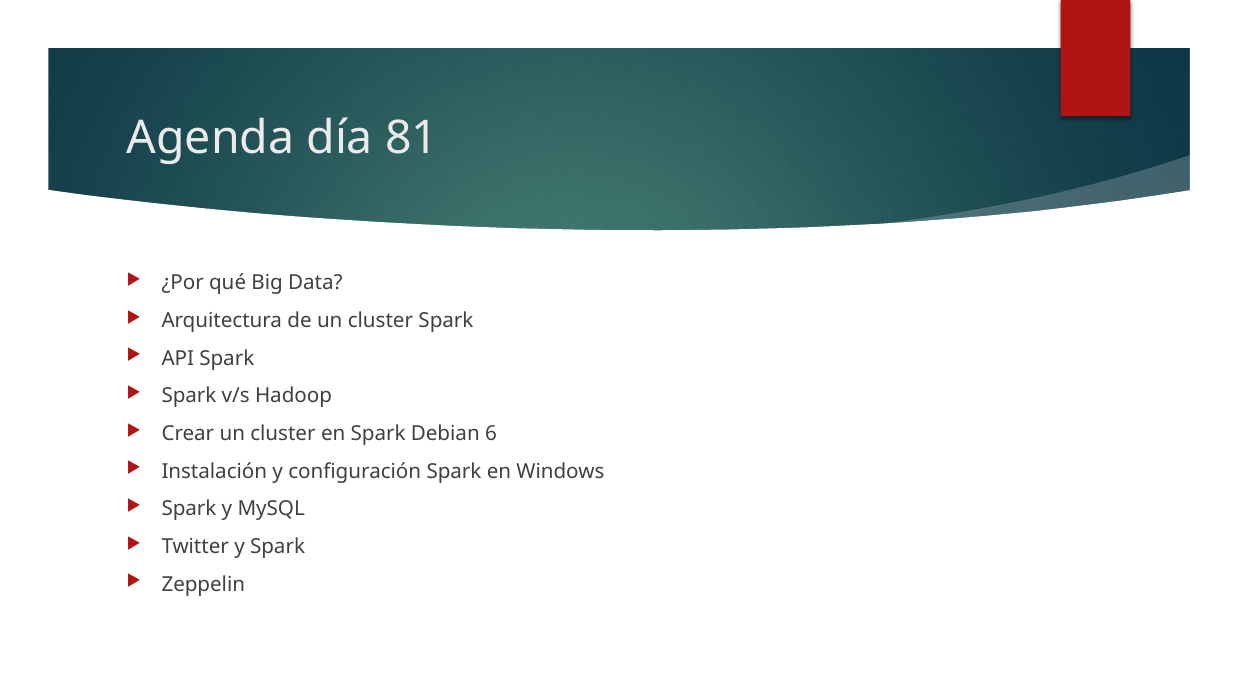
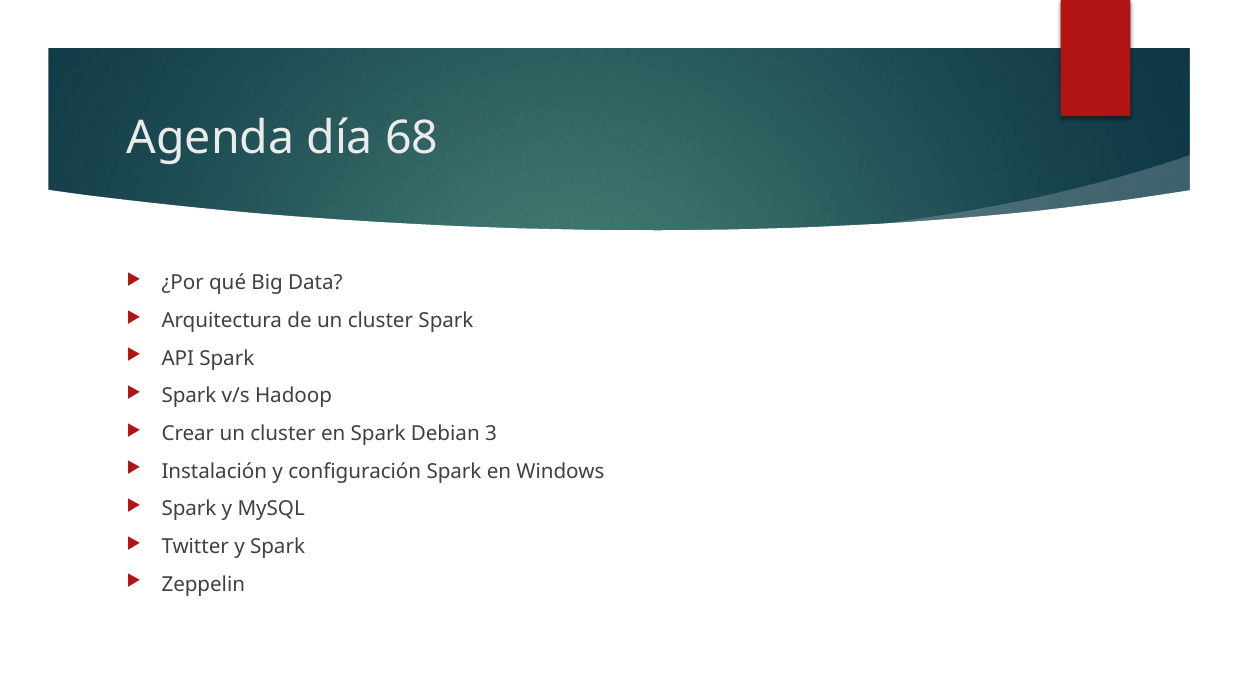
81: 81 -> 68 (412, 138)
6: 6 -> 3 (491, 434)
